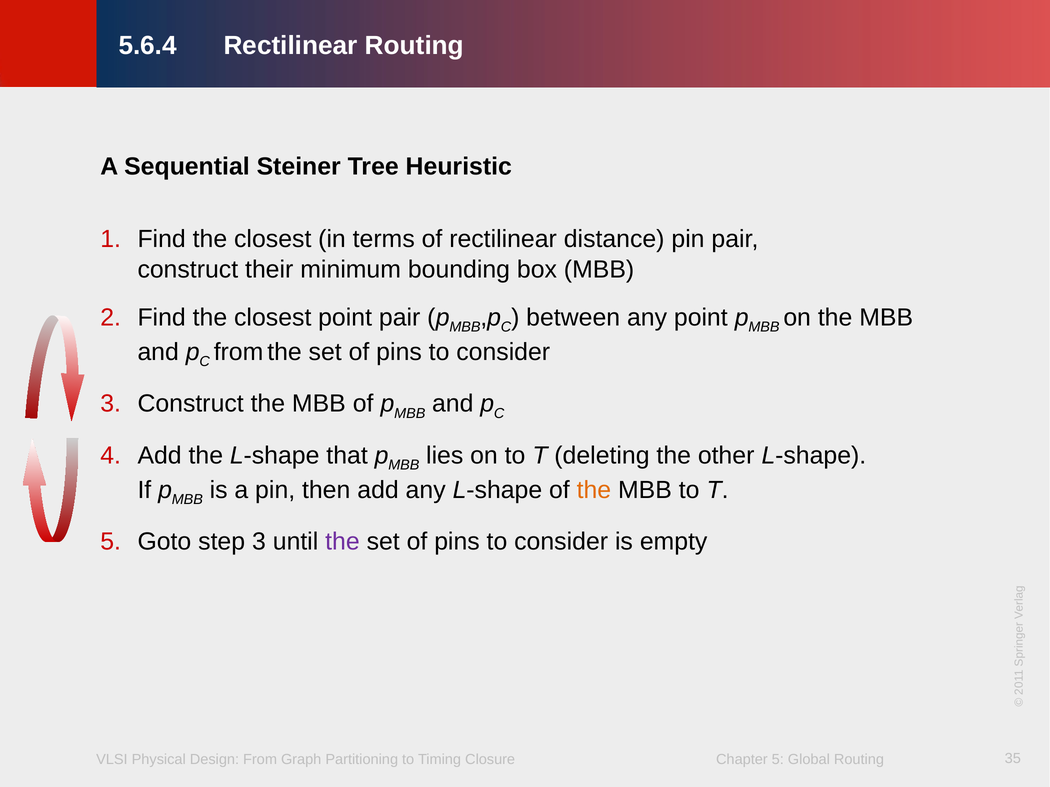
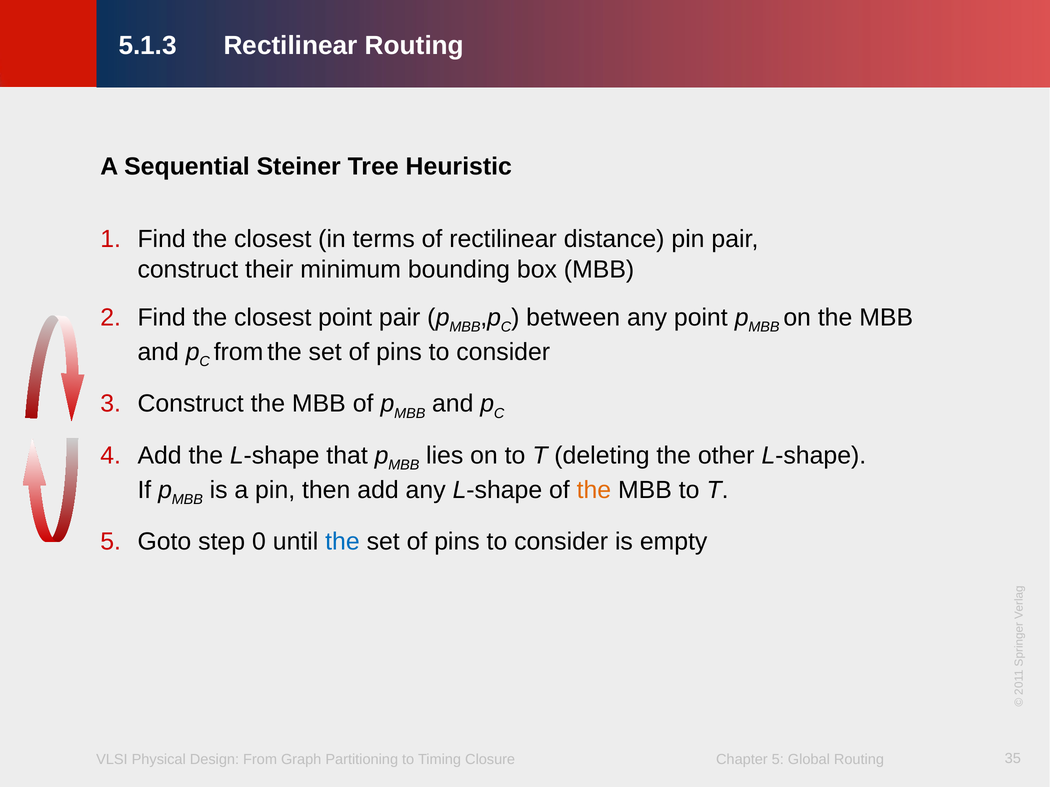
5.6.4: 5.6.4 -> 5.1.3 (148, 46)
step 3: 3 -> 0 (259, 542)
the colour: purple -> blue (342, 542)
